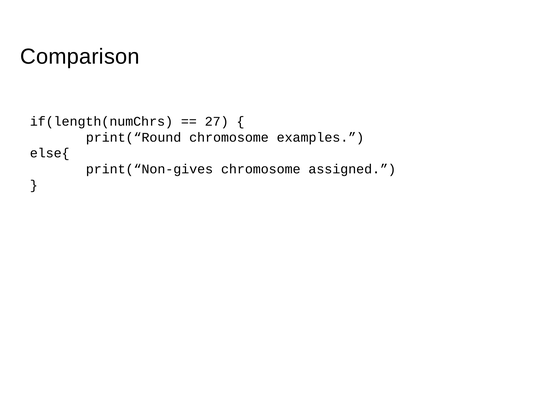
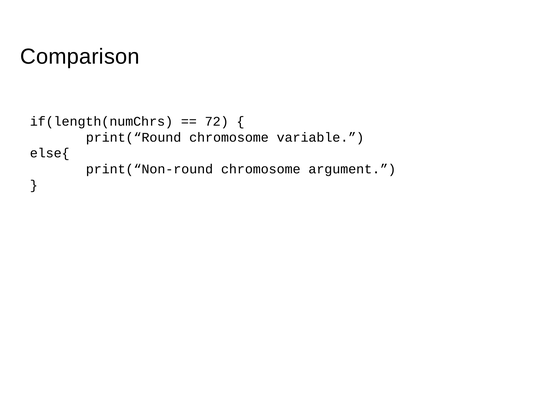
27: 27 -> 72 (217, 122)
examples: examples -> variable (320, 137)
print(“Non-gives: print(“Non-gives -> print(“Non-round (149, 169)
assigned: assigned -> argument (352, 169)
